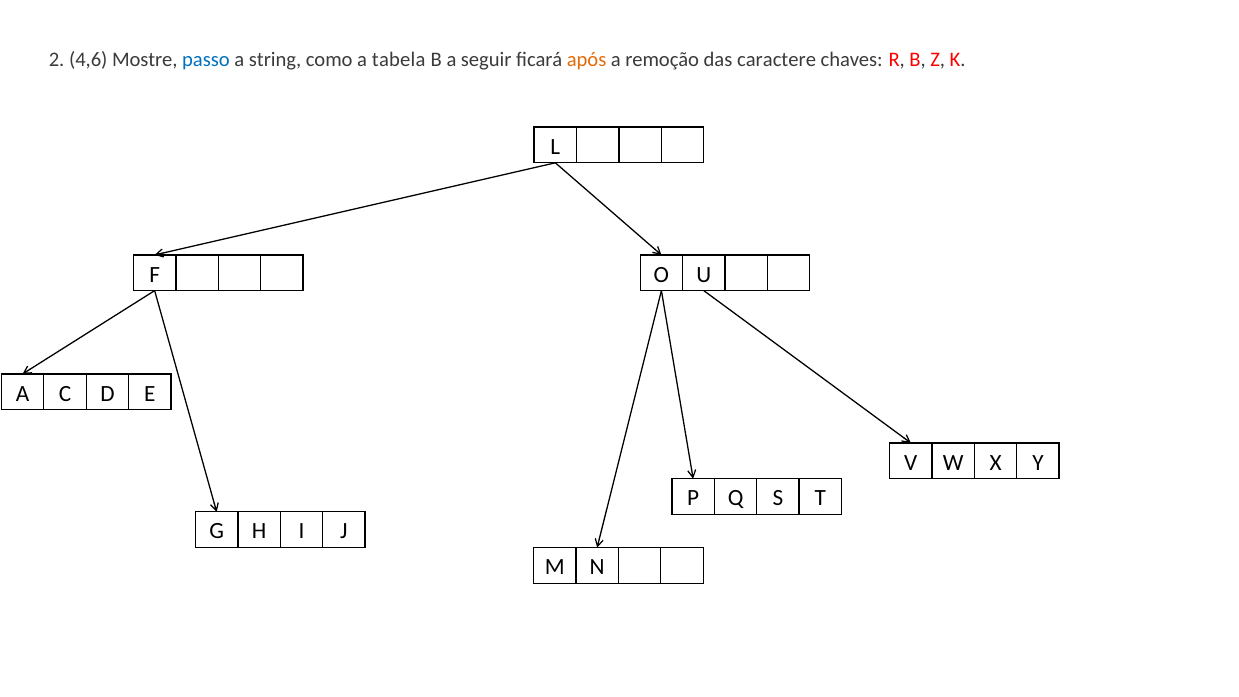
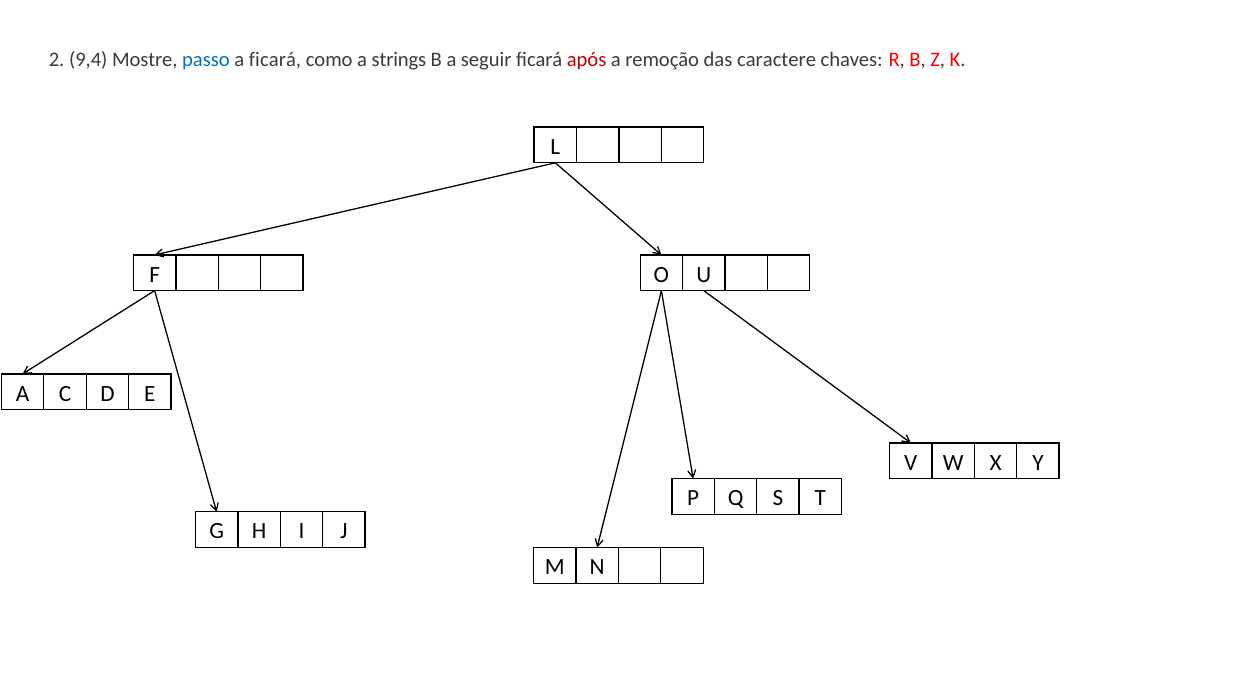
4,6: 4,6 -> 9,4 (88, 60)
a string: string -> ficará (275, 60)
tabela: tabela -> strings (399, 60)
após colour: orange -> red (587, 60)
